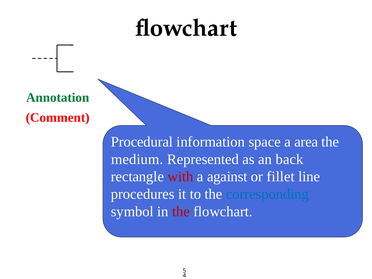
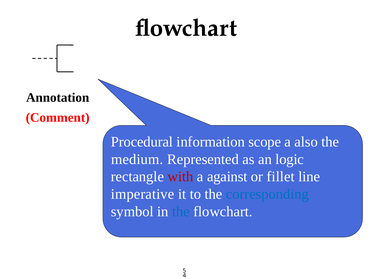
Annotation colour: green -> black (58, 98)
space: space -> scope (265, 142)
area: area -> also (306, 142)
back: back -> logic (290, 159)
procedures: procedures -> imperative (143, 194)
the colour: red -> blue (181, 212)
